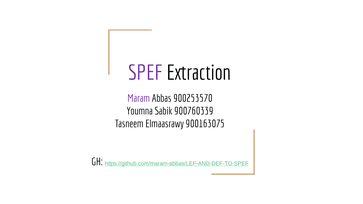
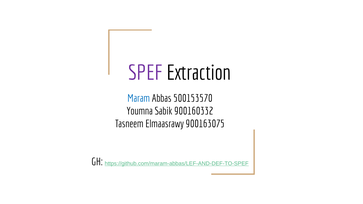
Maram colour: purple -> blue (139, 98)
900253570: 900253570 -> 500153570 (193, 98)
900760339: 900760339 -> 900160332 (194, 111)
